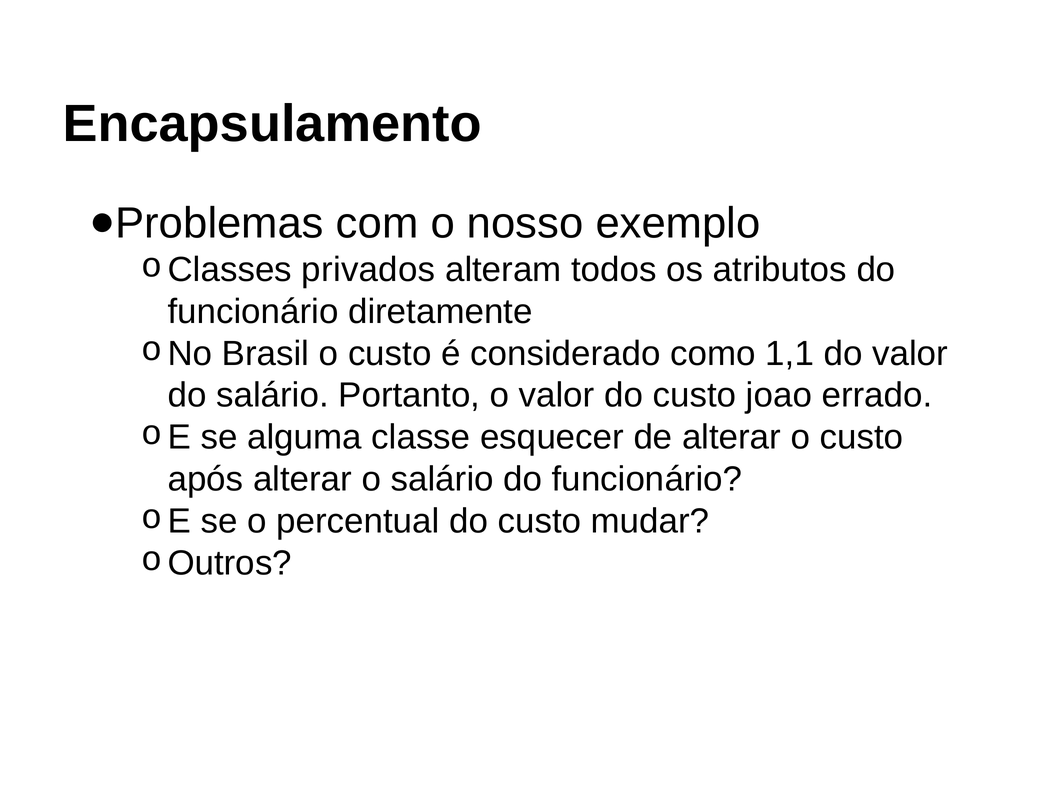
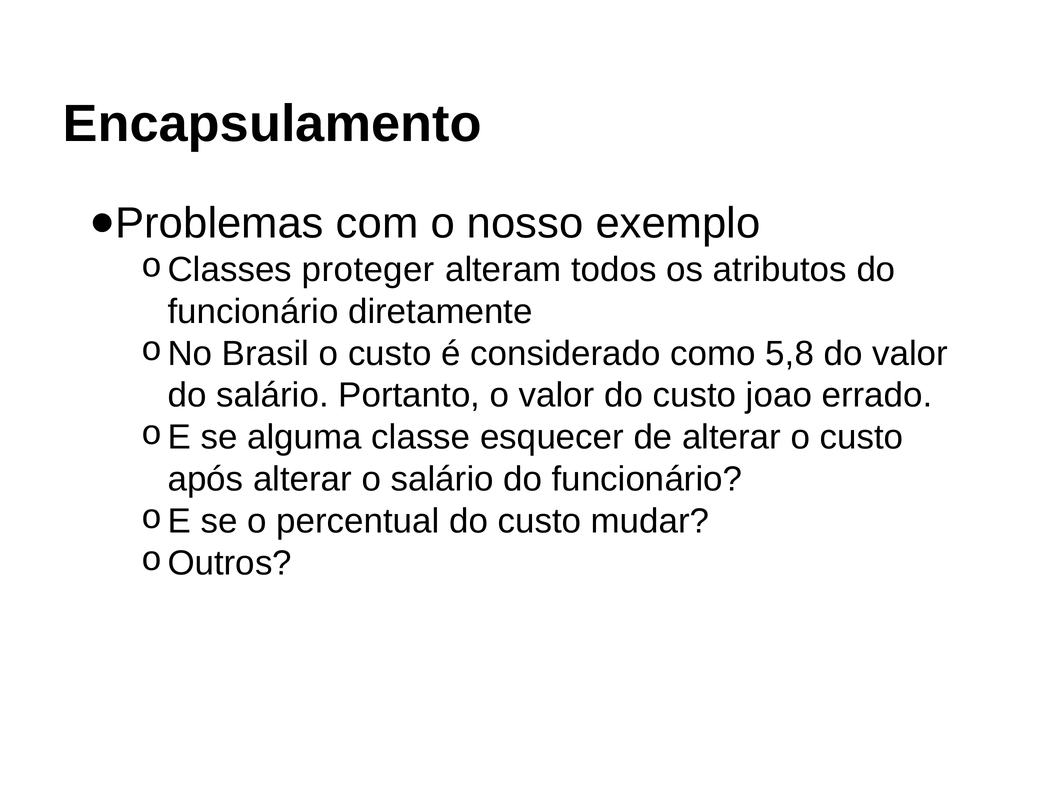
privados: privados -> proteger (368, 270)
1,1: 1,1 -> 5,8 (790, 354)
